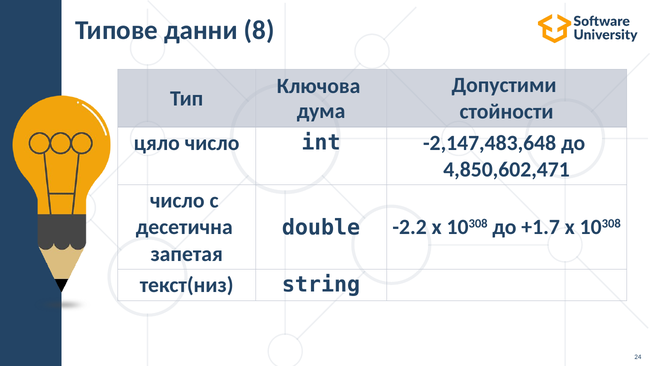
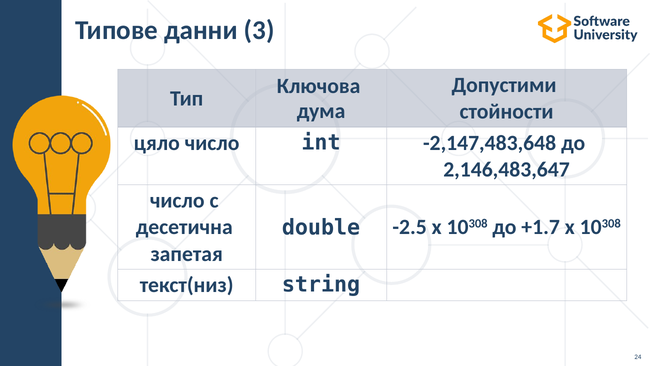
8: 8 -> 3 (259, 30)
4,850,602,471: 4,850,602,471 -> 2,146,483,647 (507, 169)
-2.2: -2.2 -> -2.5 (410, 227)
